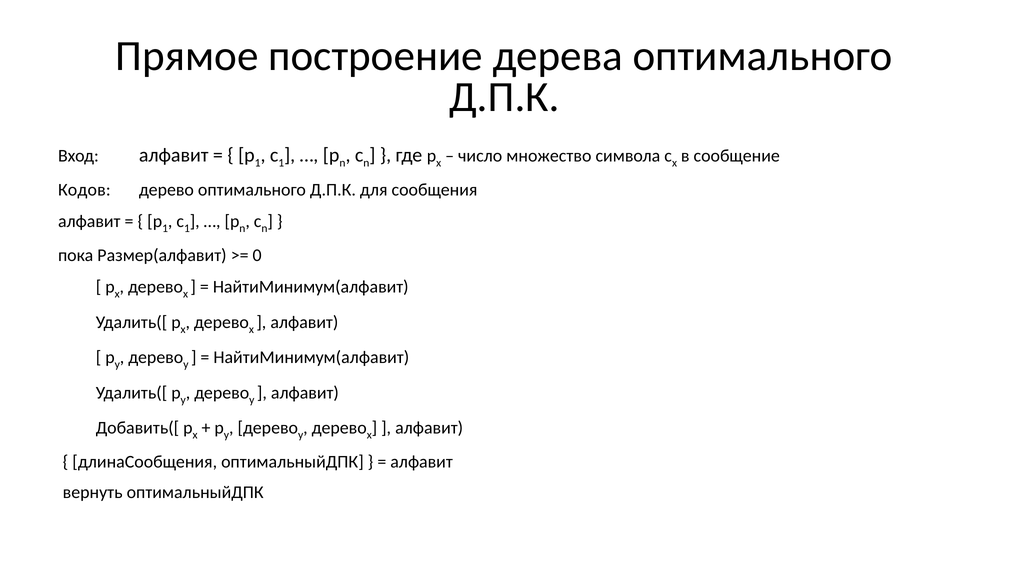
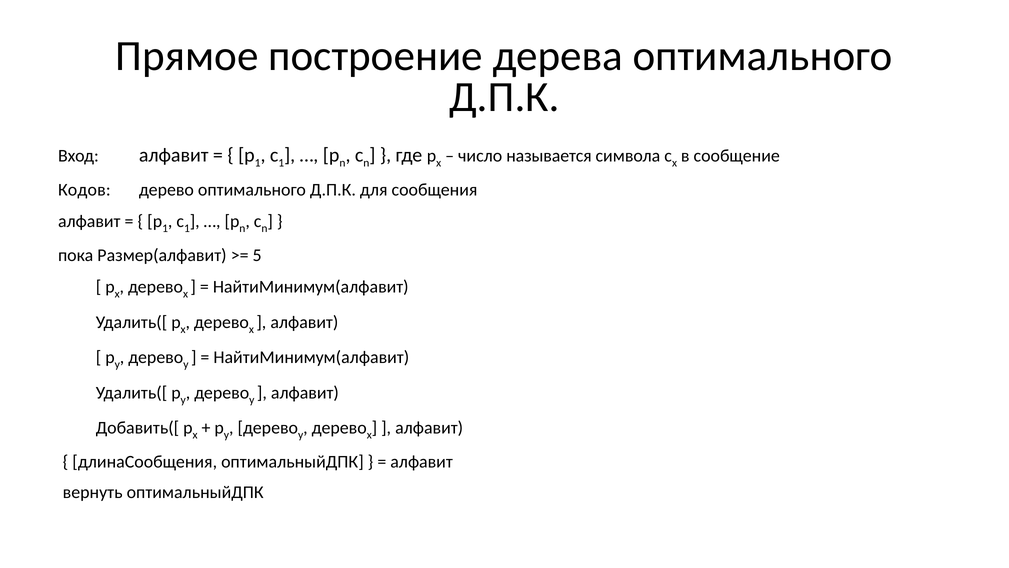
множество: множество -> называется (549, 156)
0: 0 -> 5 (257, 255)
